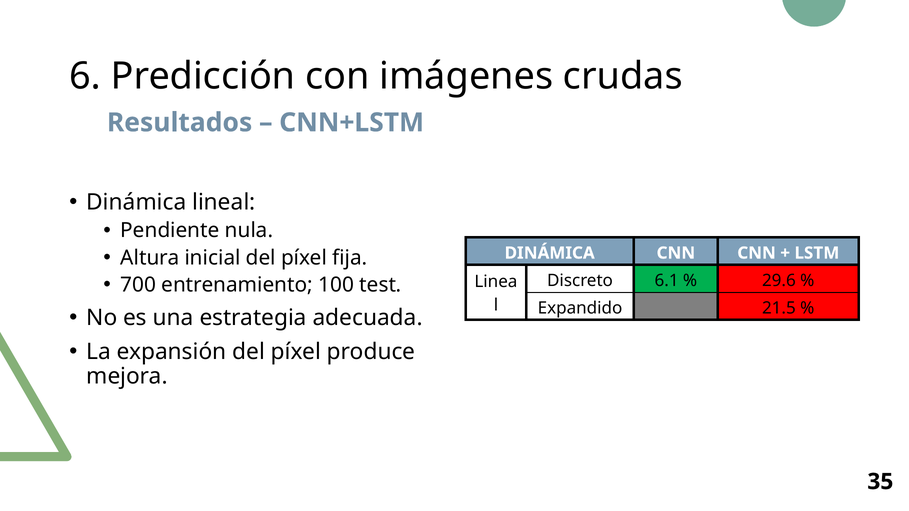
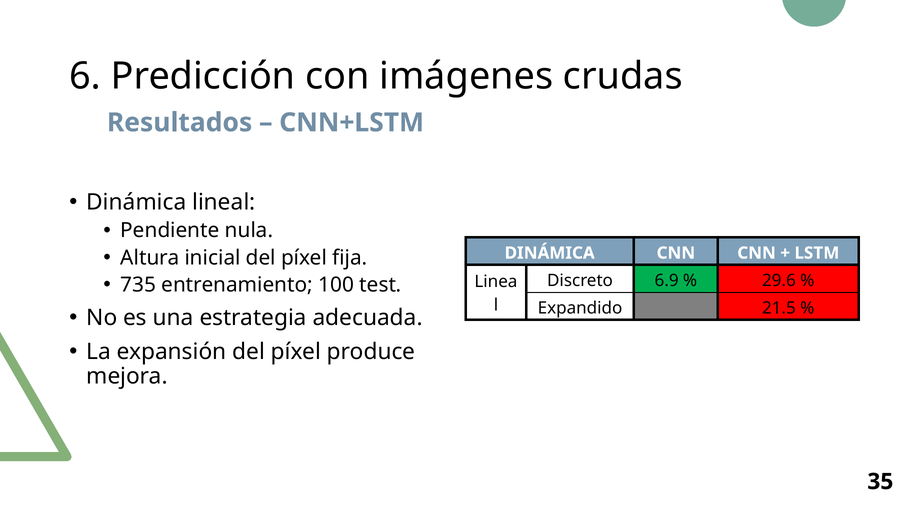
700: 700 -> 735 (138, 285)
6.1: 6.1 -> 6.9 (667, 281)
